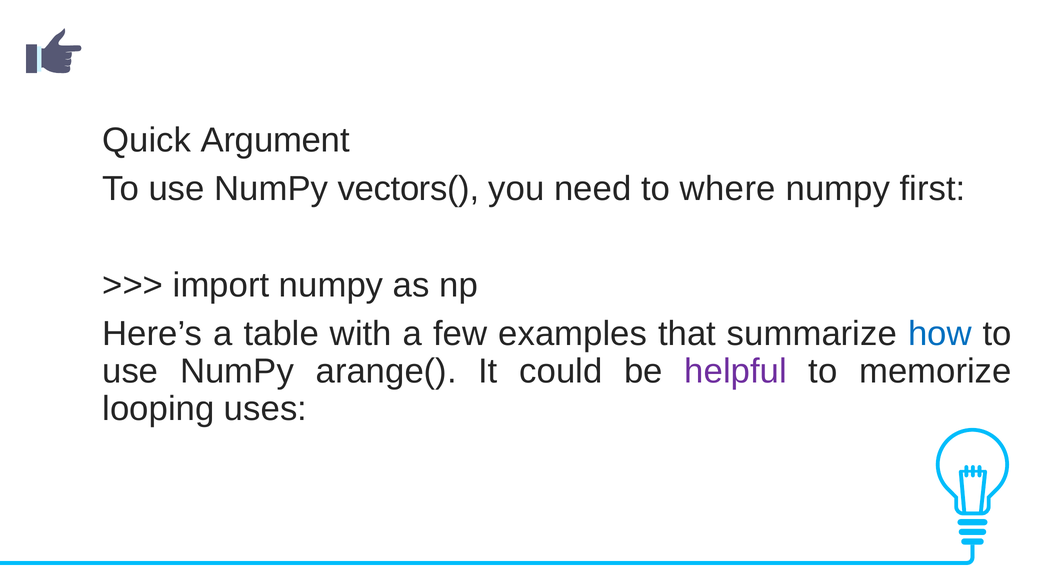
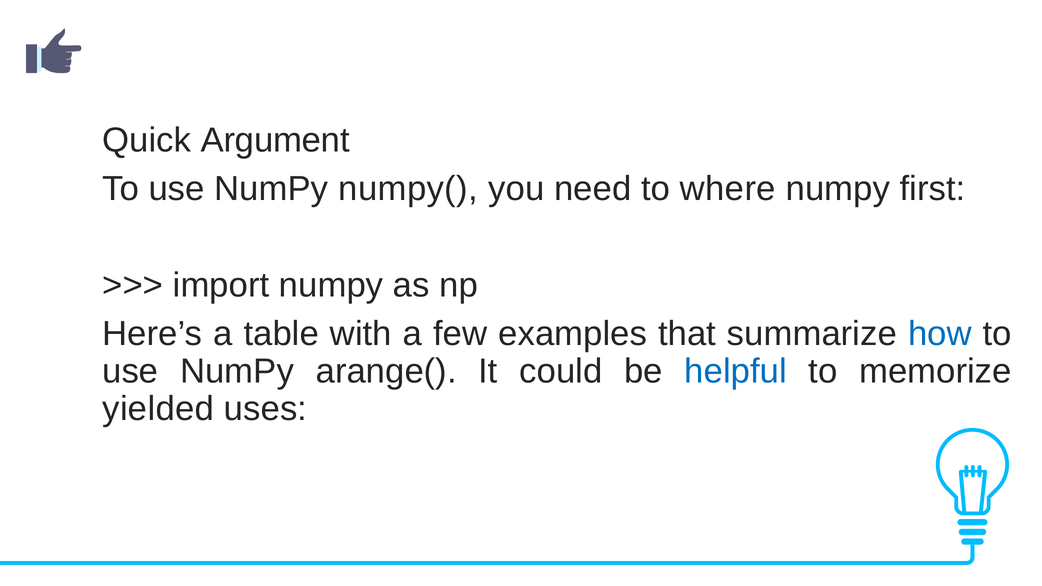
vectors(: vectors( -> numpy( (408, 189)
helpful colour: purple -> blue (736, 371)
looping: looping -> yielded (158, 409)
